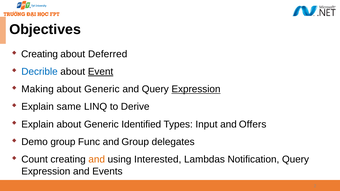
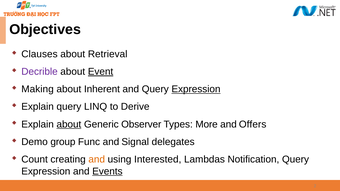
Creating: Creating -> Clauses (39, 54)
Deferred: Deferred -> Retrieval (108, 54)
Decrible colour: blue -> purple (40, 72)
Generic: Generic -> Inherent (102, 89)
Explain same: same -> query (69, 107)
about underline: none -> present (69, 124)
Identified: Identified -> Observer (141, 124)
Input: Input -> More (207, 124)
and Group: Group -> Signal (135, 142)
Events underline: none -> present (107, 171)
